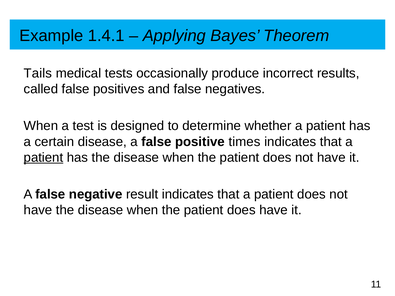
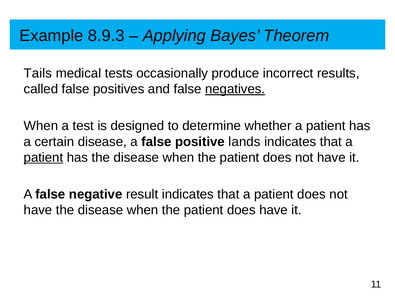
1.4.1: 1.4.1 -> 8.9.3 (106, 36)
negatives underline: none -> present (235, 89)
times: times -> lands (245, 142)
